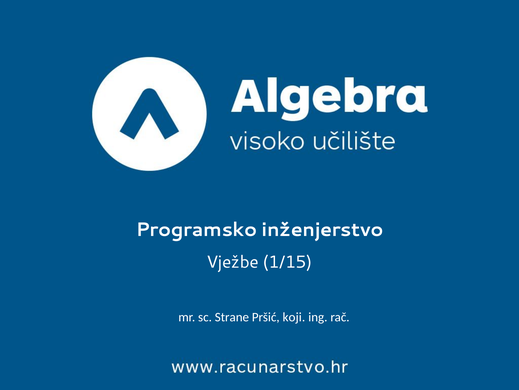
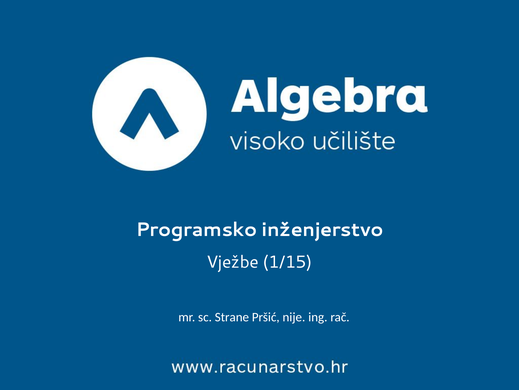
koji: koji -> nije (294, 317)
